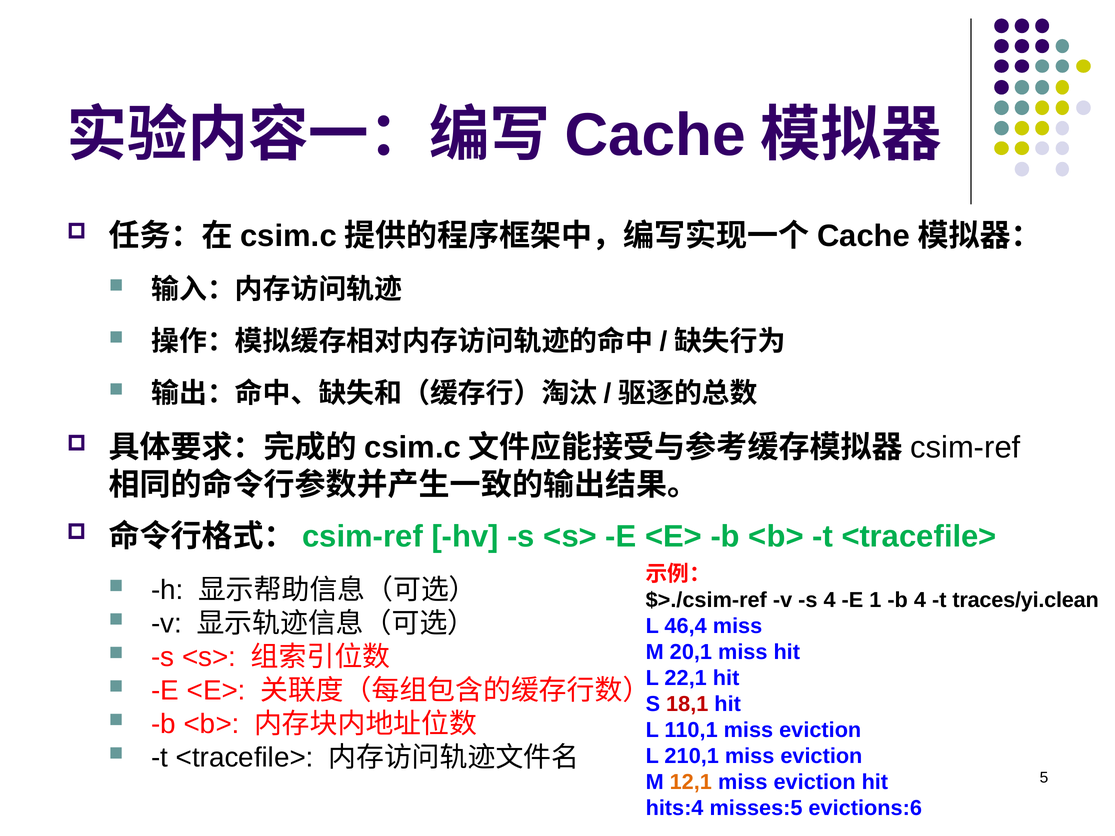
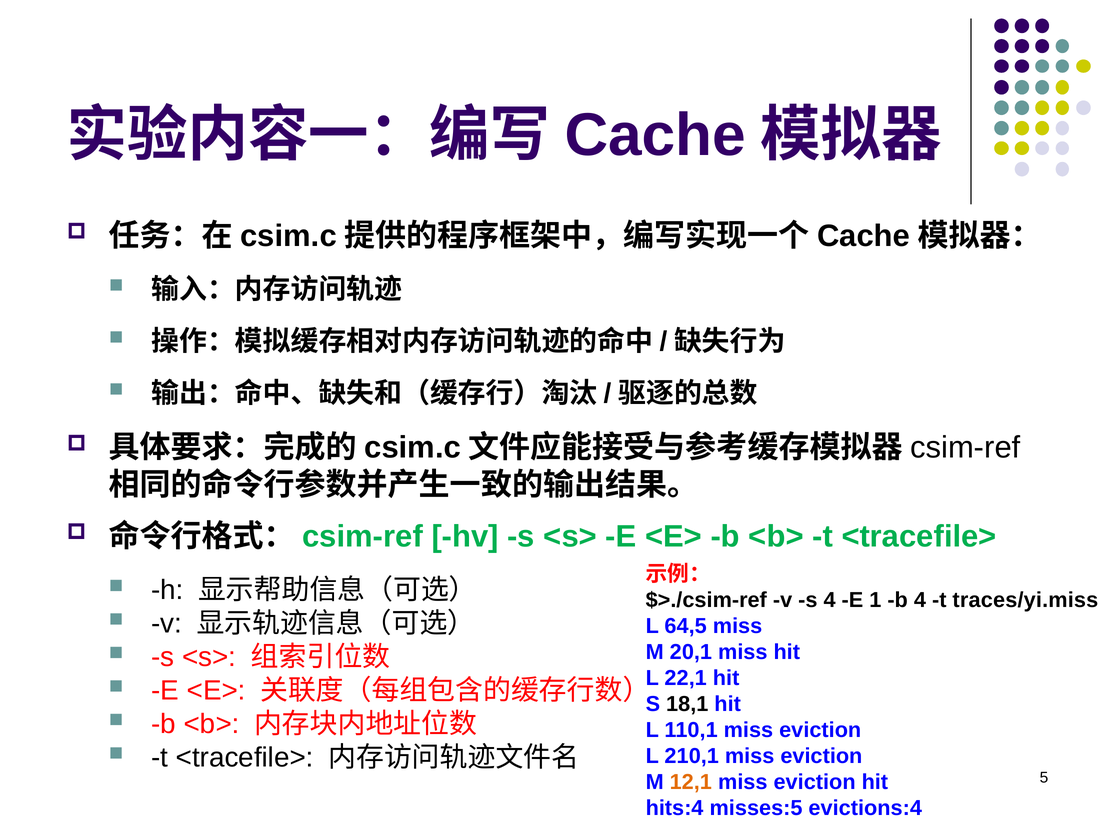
traces/yi.clean: traces/yi.clean -> traces/yi.miss (1025, 600)
46,4: 46,4 -> 64,5 (686, 626)
18,1 colour: red -> black (687, 704)
evictions:6: evictions:6 -> evictions:4 (865, 808)
